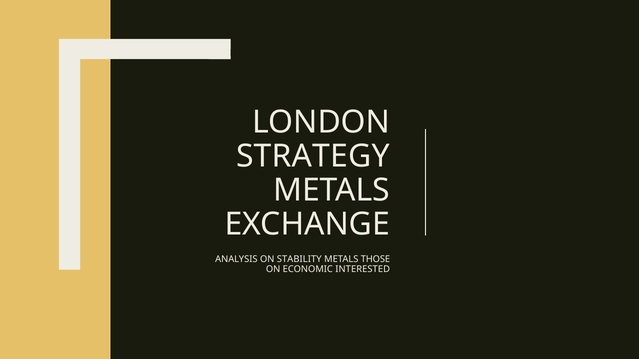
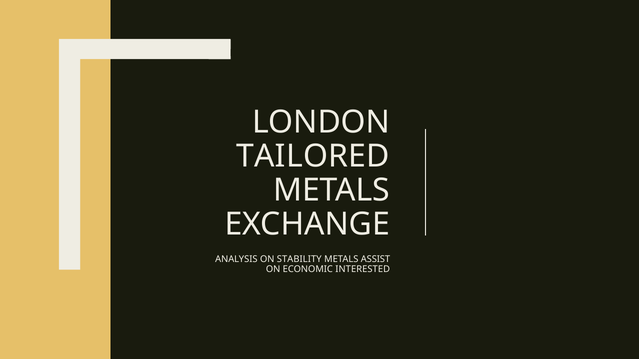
STRATEGY: STRATEGY -> TAILORED (313, 156)
THOSE: THOSE -> ASSIST (375, 260)
